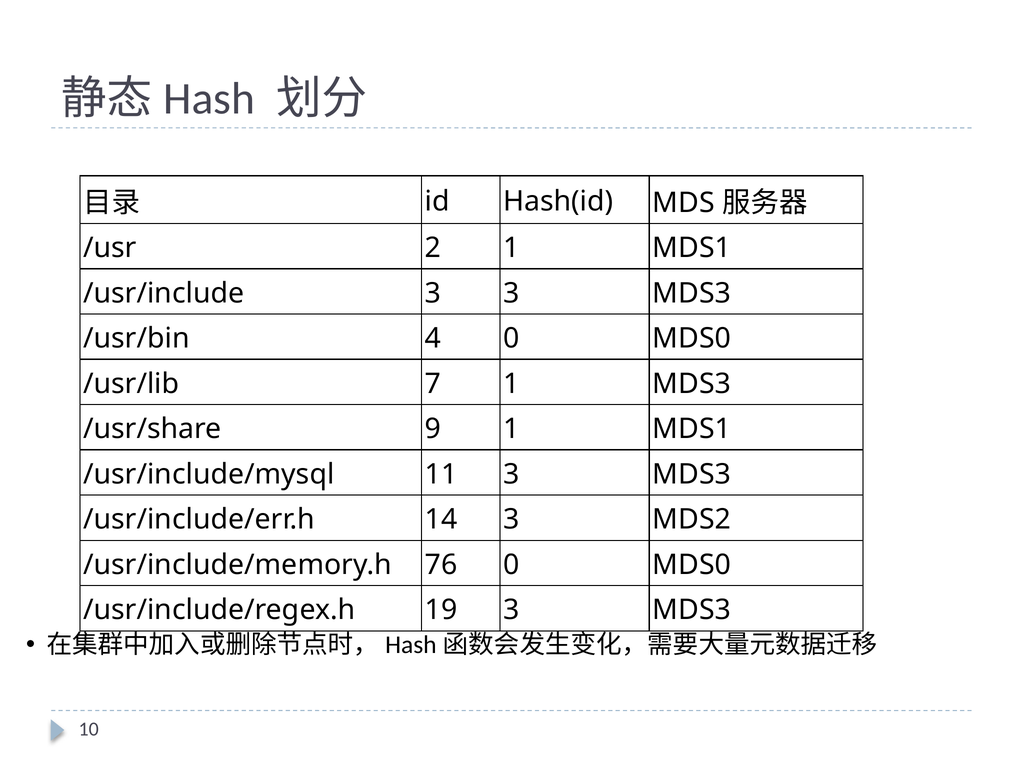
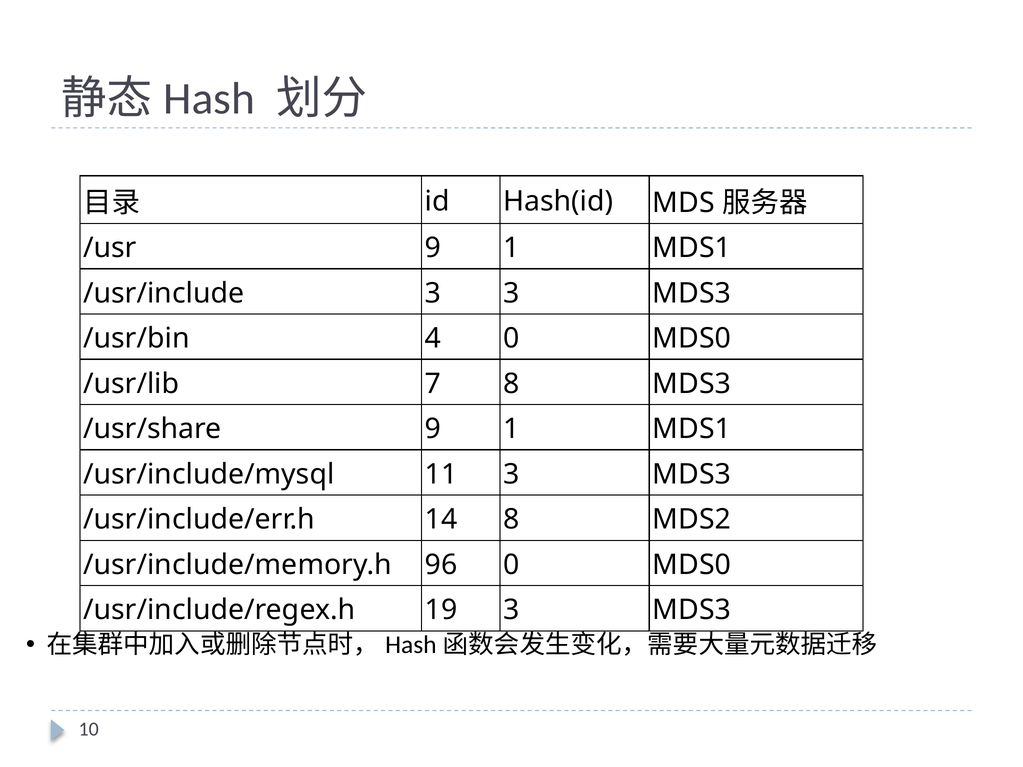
/usr 2: 2 -> 9 (433, 248)
7 1: 1 -> 8 (511, 384)
14 3: 3 -> 8 (511, 520)
76: 76 -> 96 (441, 565)
